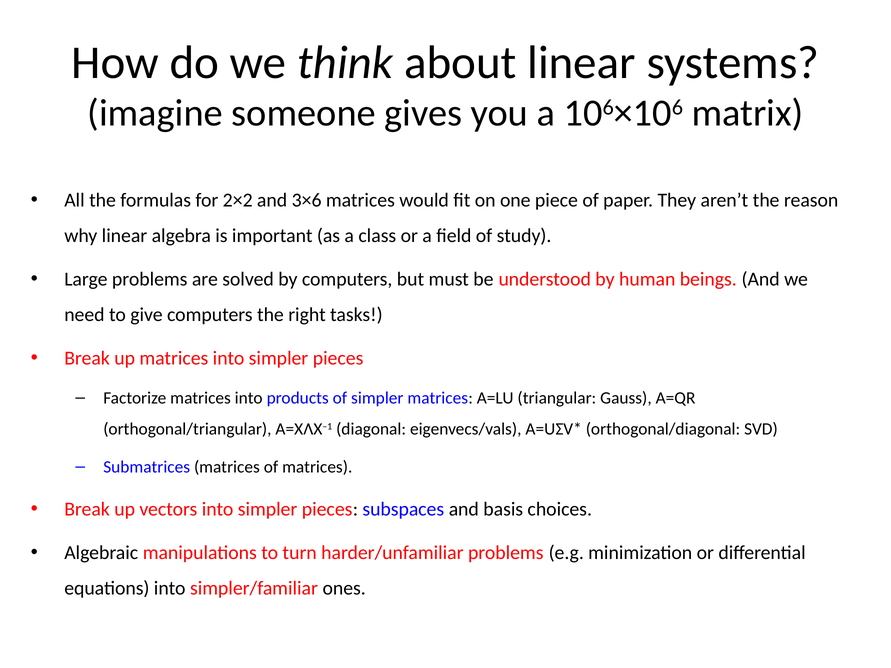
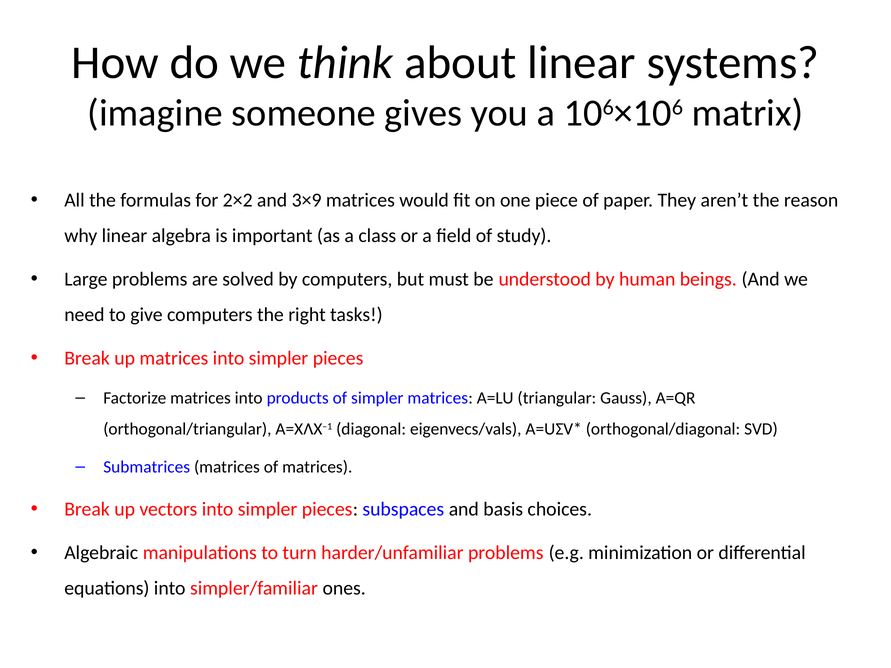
3×6: 3×6 -> 3×9 (307, 200)
